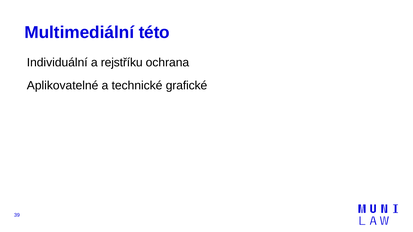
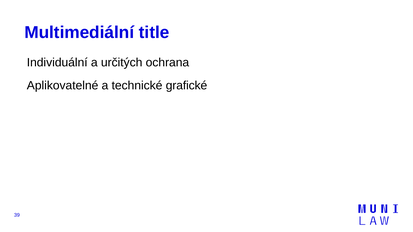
této: této -> title (154, 32)
rejstříku: rejstříku -> určitých (122, 63)
